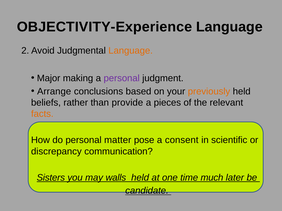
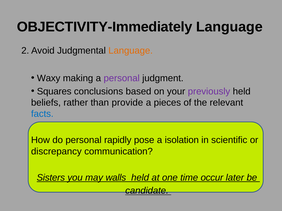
OBJECTIVITY-Experience: OBJECTIVITY-Experience -> OBJECTIVITY-Immediately (105, 27)
Major: Major -> Waxy (49, 78)
Arrange: Arrange -> Squares (54, 92)
previously colour: orange -> purple (209, 92)
facts colour: orange -> blue (42, 114)
matter: matter -> rapidly (118, 140)
consent: consent -> isolation (182, 140)
much: much -> occur (212, 178)
